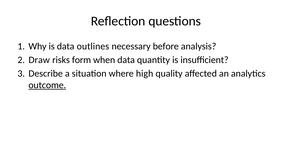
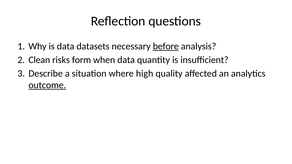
outlines: outlines -> datasets (93, 46)
before underline: none -> present (166, 46)
Draw: Draw -> Clean (39, 60)
